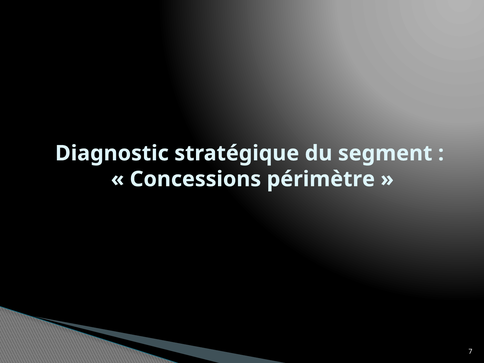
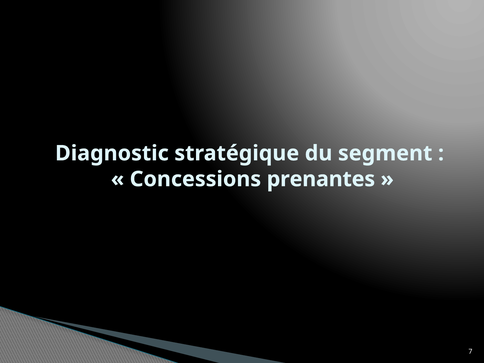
périmètre: périmètre -> prenantes (321, 179)
